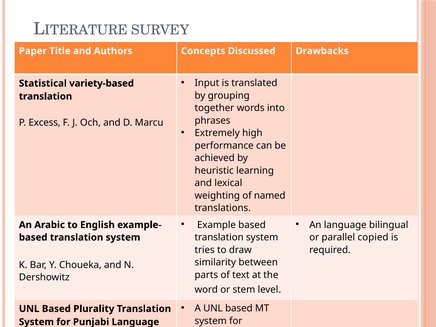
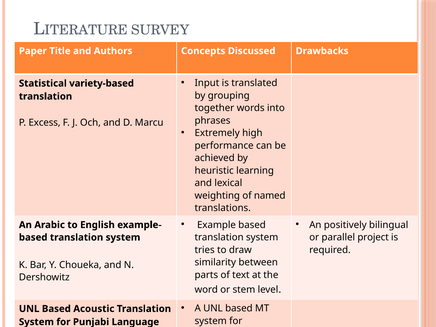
An language: language -> positively (345, 225)
copied: copied -> project (373, 237)
Plurality: Plurality -> Acoustic (94, 309)
